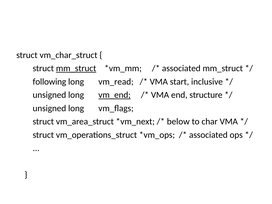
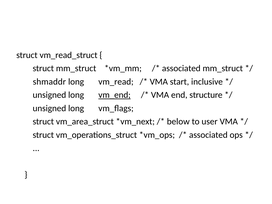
vm_char_struct: vm_char_struct -> vm_read_struct (69, 55)
mm_struct underline: present -> none (76, 68)
following: following -> shmaddr (49, 82)
char: char -> user (210, 122)
